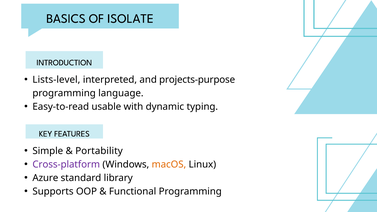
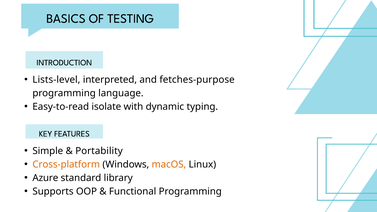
ISOLATE: ISOLATE -> TESTING (131, 19)
projects-purpose: projects-purpose -> fetches-purpose (197, 80)
usable: usable -> isolate (106, 107)
Cross-platform colour: purple -> orange (66, 165)
